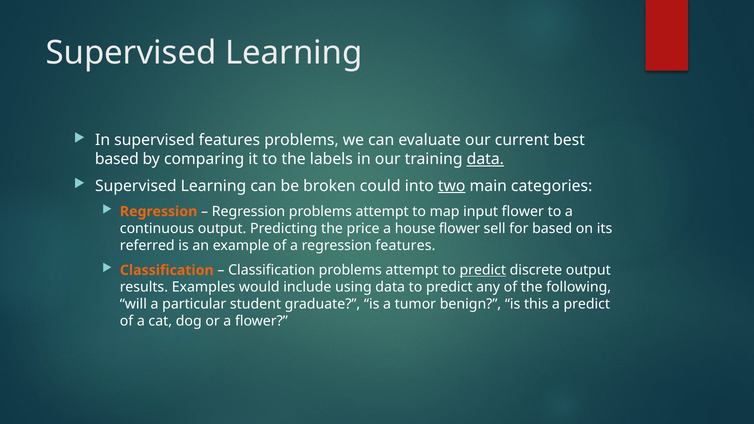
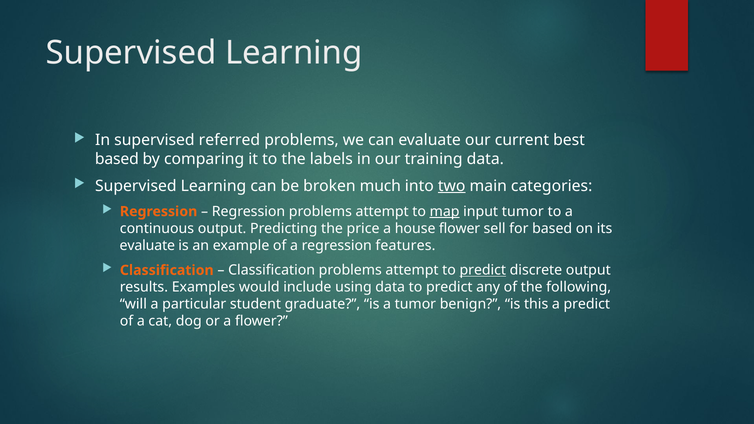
supervised features: features -> referred (229, 140)
data underline: present -> none (485, 159)
could: could -> much (380, 186)
map underline: none -> present (445, 212)
input flower: flower -> tumor (523, 212)
referred: referred -> evaluate (147, 245)
